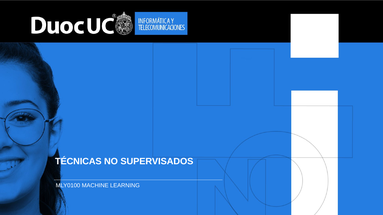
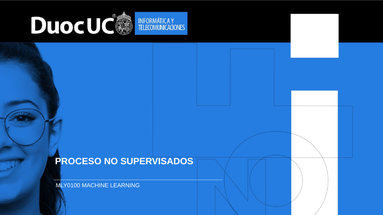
TÉCNICAS: TÉCNICAS -> PROCESO (78, 162)
